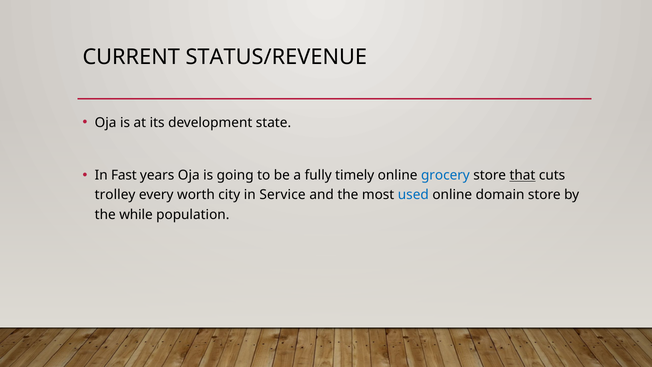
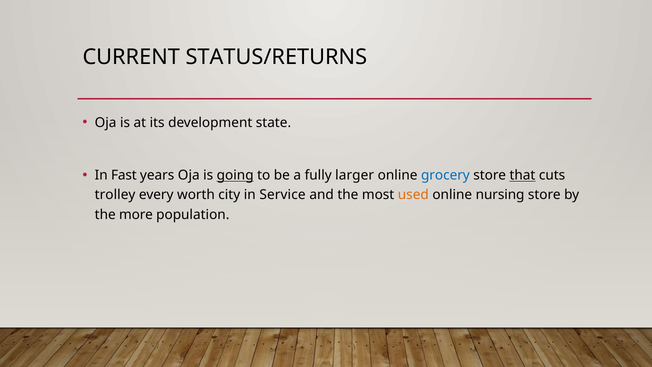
STATUS/REVENUE: STATUS/REVENUE -> STATUS/RETURNS (276, 57)
going underline: none -> present (235, 175)
timely: timely -> larger (355, 175)
used colour: blue -> orange (413, 195)
domain: domain -> nursing (500, 195)
while: while -> more (136, 214)
